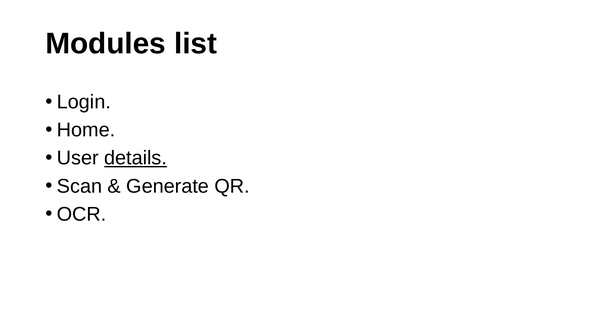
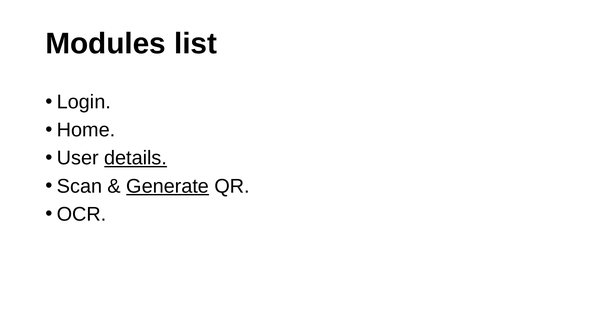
Generate underline: none -> present (168, 186)
